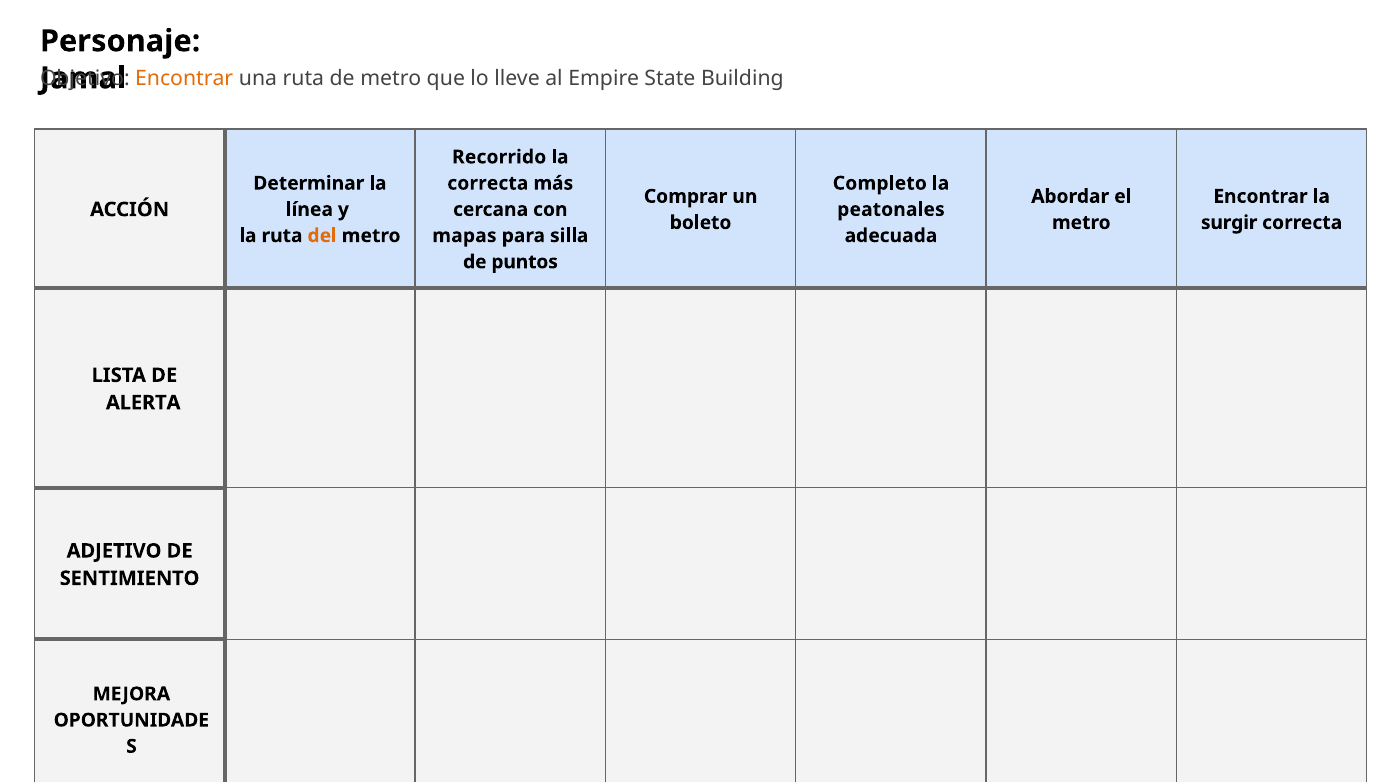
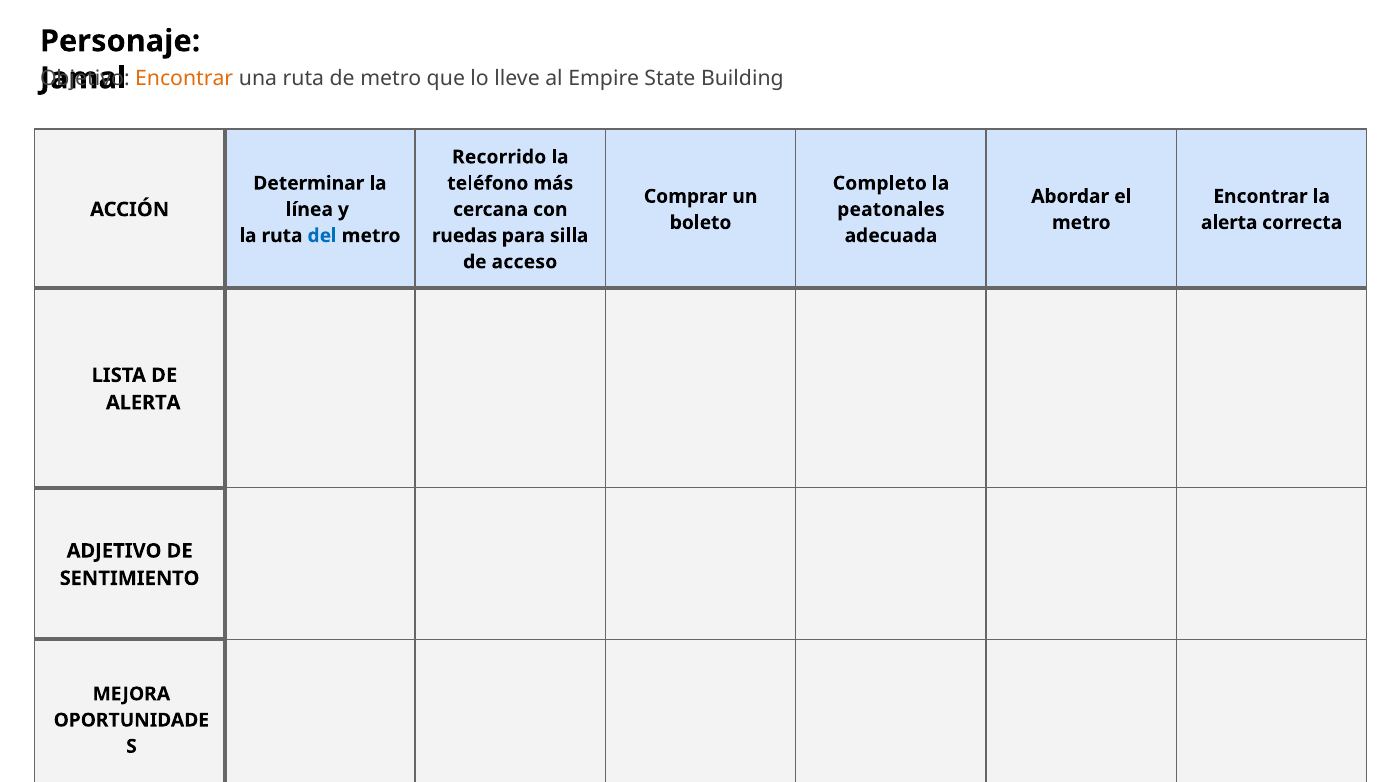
correcta: correcta -> teléfono (488, 183)
surgir: surgir -> alerta (1229, 223)
del colour: orange -> blue (322, 236)
mapas: mapas -> ruedas (465, 236)
puntos: puntos -> acceso (524, 262)
